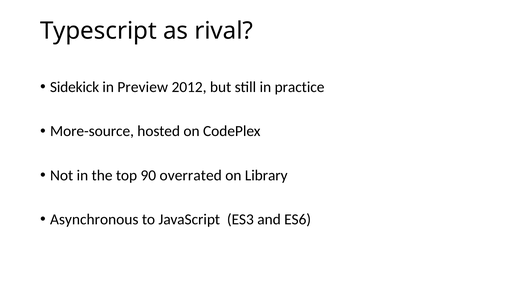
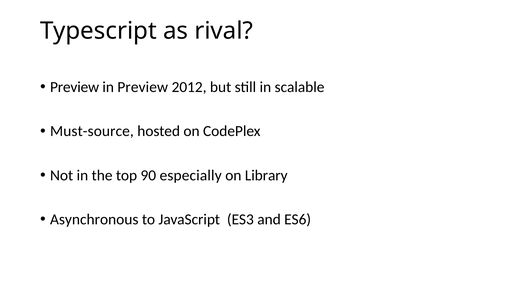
Sidekick: Sidekick -> Preview (75, 87)
practice: practice -> scalable (300, 87)
More-source: More-source -> Must-source (92, 131)
overrated: overrated -> especially (191, 176)
